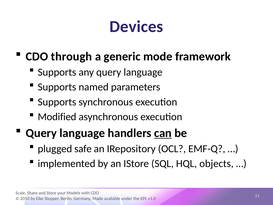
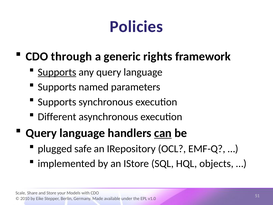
Devices: Devices -> Policies (136, 27)
mode: mode -> rights (158, 56)
Supports underline: none -> present (57, 72)
Modified: Modified -> Different (57, 117)
